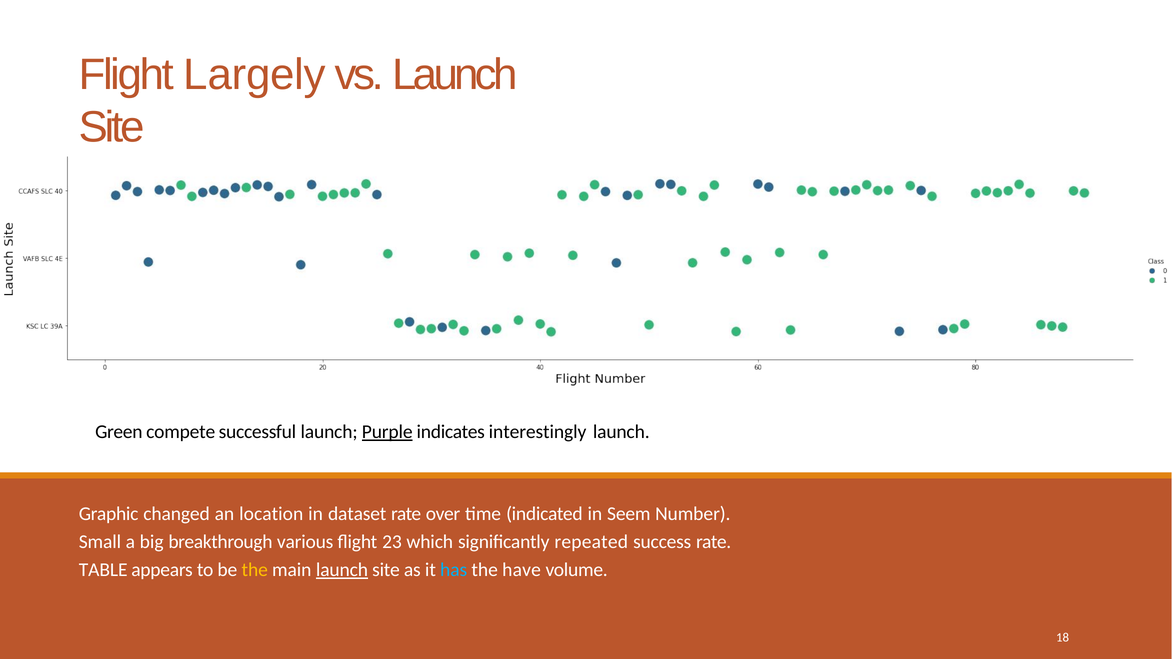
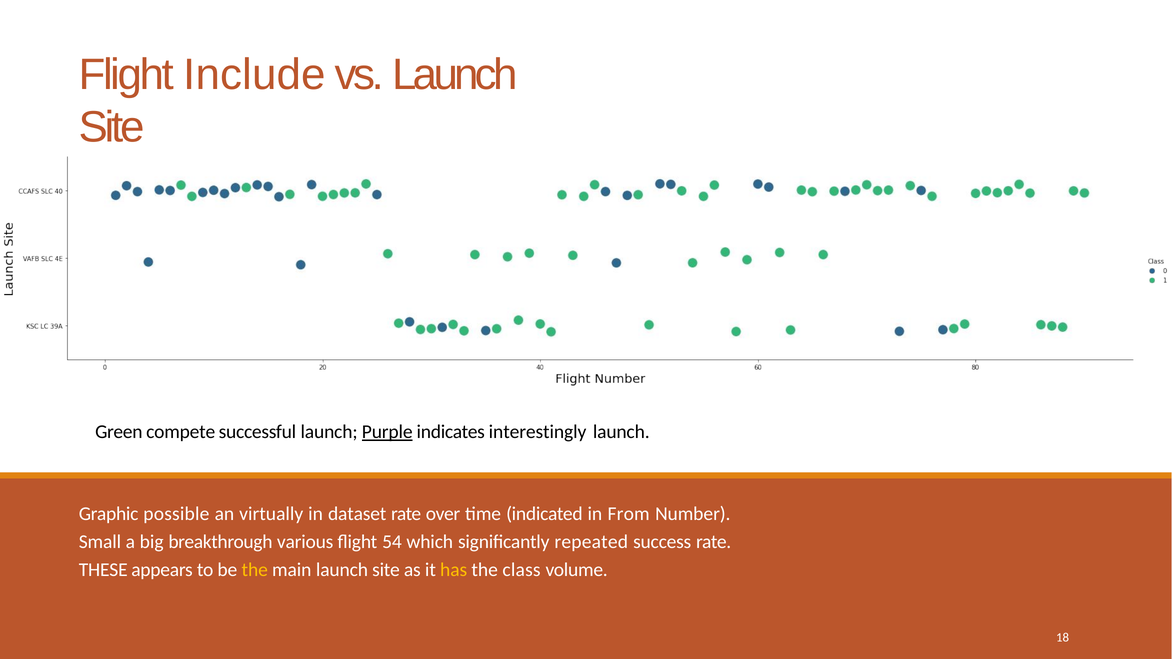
Largely: Largely -> Include (254, 75)
changed: changed -> possible (176, 514)
location: location -> virtually (271, 514)
Seem: Seem -> From (629, 514)
23: 23 -> 54 (392, 542)
TABLE: TABLE -> THESE (103, 570)
launch underline: present -> none (342, 570)
has colour: light blue -> yellow (454, 570)
have: have -> class (522, 570)
